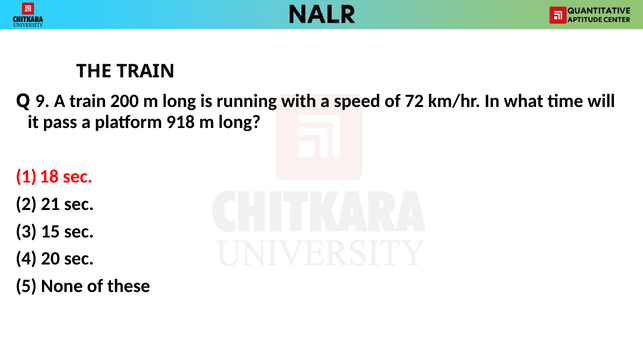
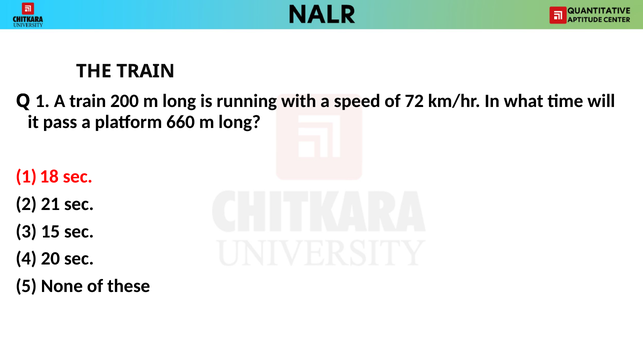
9: 9 -> 1 (42, 101)
918: 918 -> 660 (181, 122)
